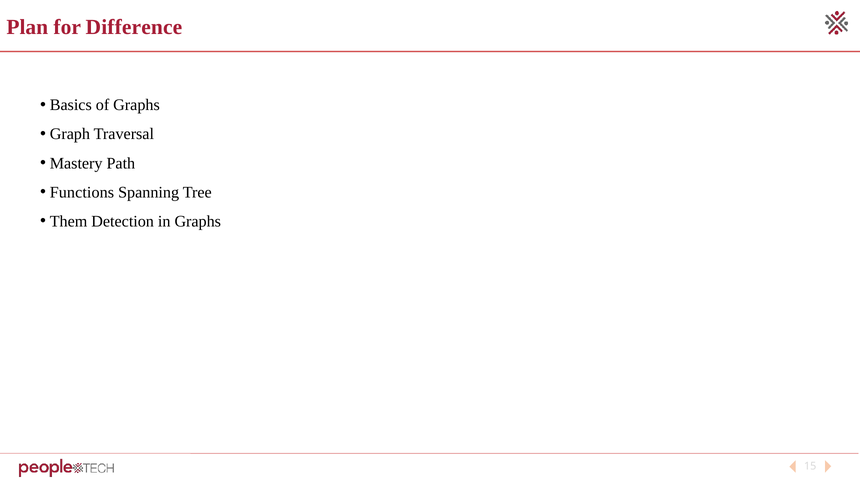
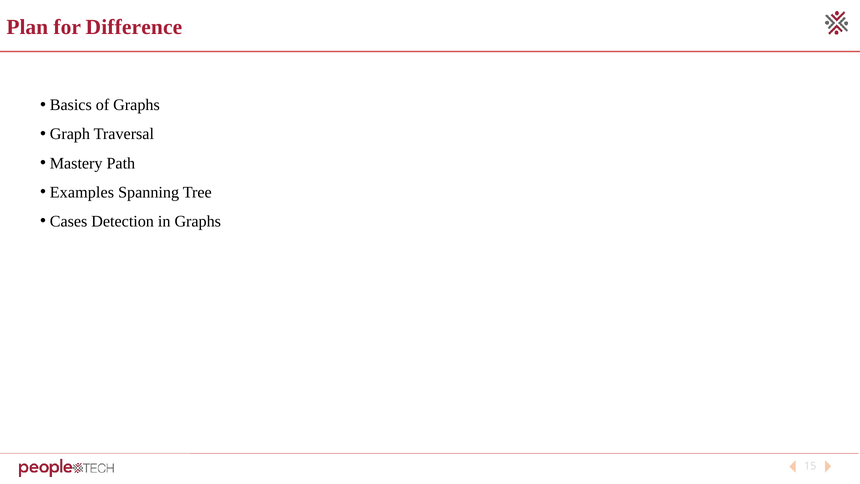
Functions: Functions -> Examples (82, 192)
Them: Them -> Cases (69, 221)
